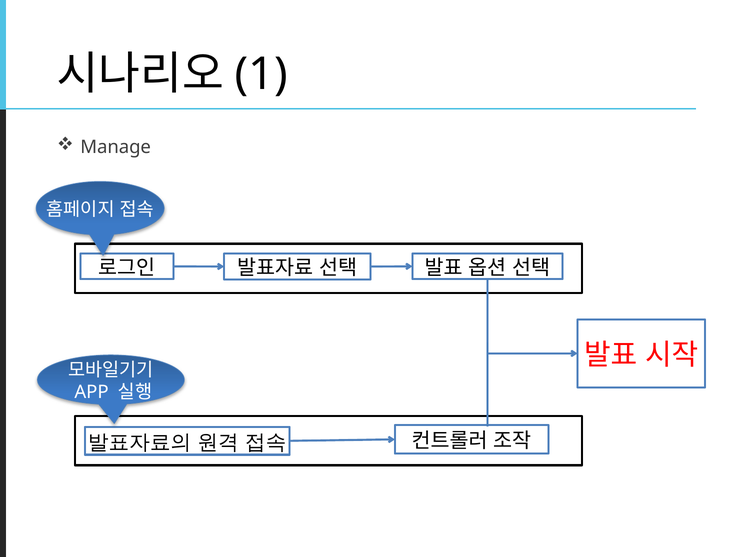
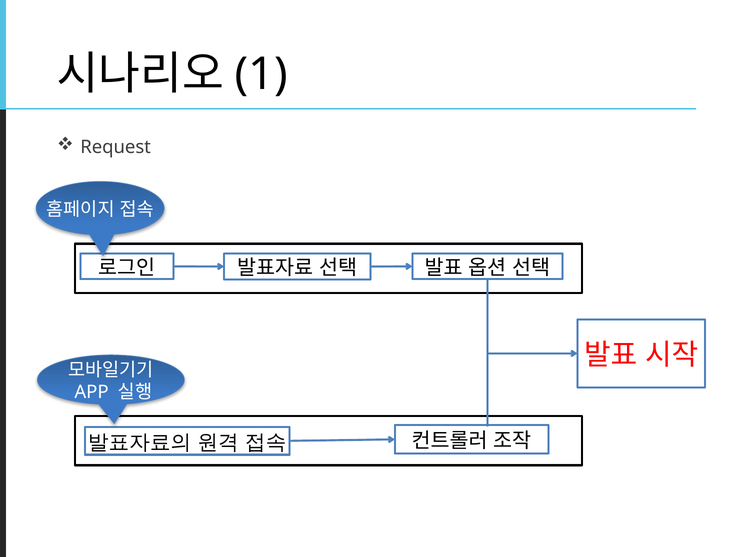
Manage: Manage -> Request (116, 147)
